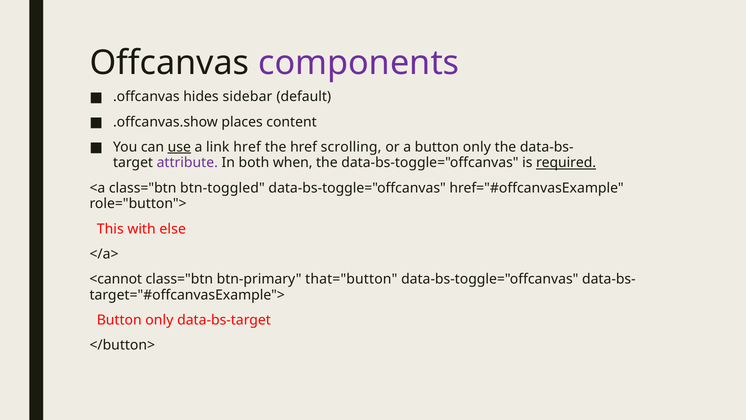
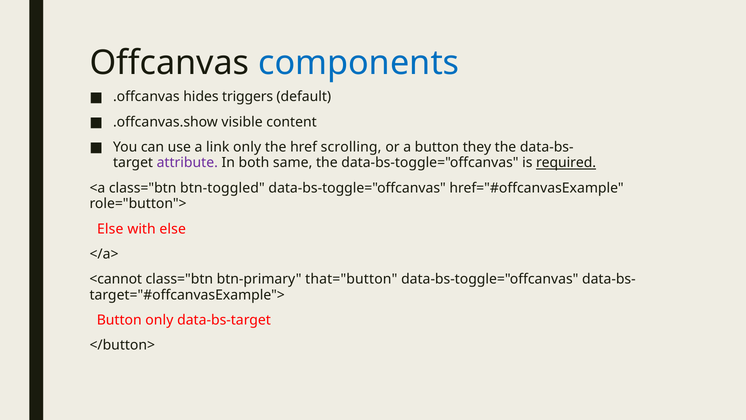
components colour: purple -> blue (359, 63)
sidebar: sidebar -> triggers (248, 97)
places: places -> visible (242, 122)
use underline: present -> none (179, 147)
link href: href -> only (247, 147)
a button only: only -> they (477, 147)
when: when -> same (293, 163)
This: This -> Else (110, 229)
